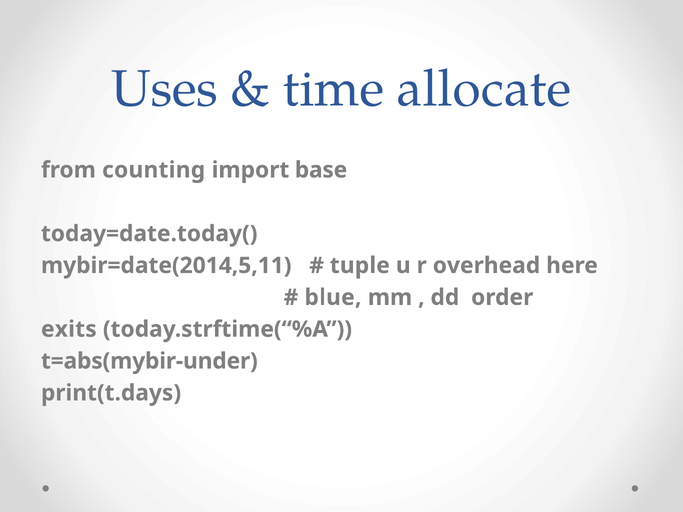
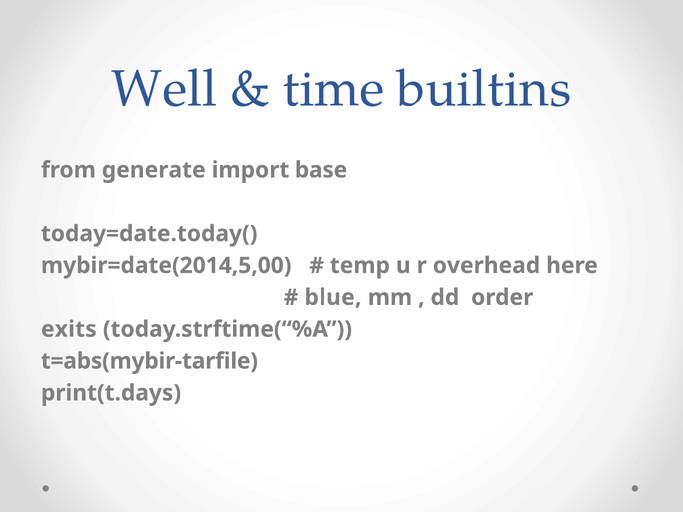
Uses: Uses -> Well (164, 89)
allocate: allocate -> builtins (484, 89)
counting: counting -> generate (154, 170)
mybir=date(2014,5,11: mybir=date(2014,5,11 -> mybir=date(2014,5,00 (166, 266)
tuple: tuple -> temp (360, 266)
t=abs(mybir-under: t=abs(mybir-under -> t=abs(mybir-tarfile (149, 361)
